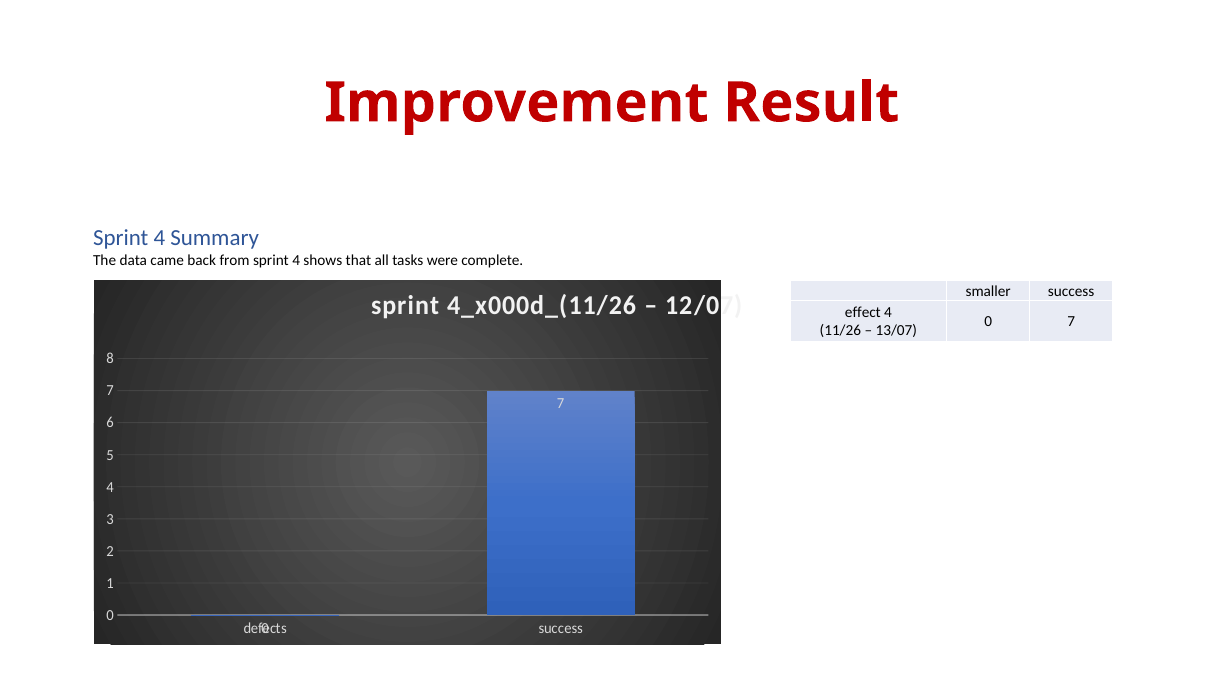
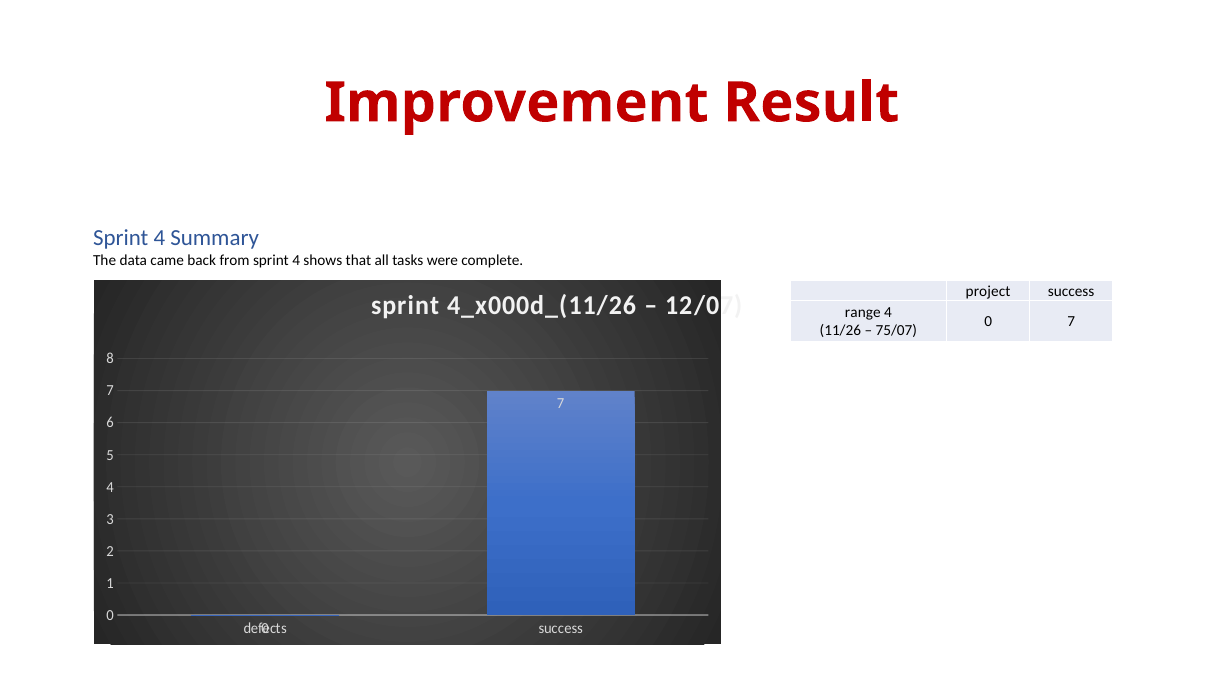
smaller: smaller -> project (988, 291)
effect: effect -> range (863, 312)
13/07: 13/07 -> 75/07 (896, 331)
